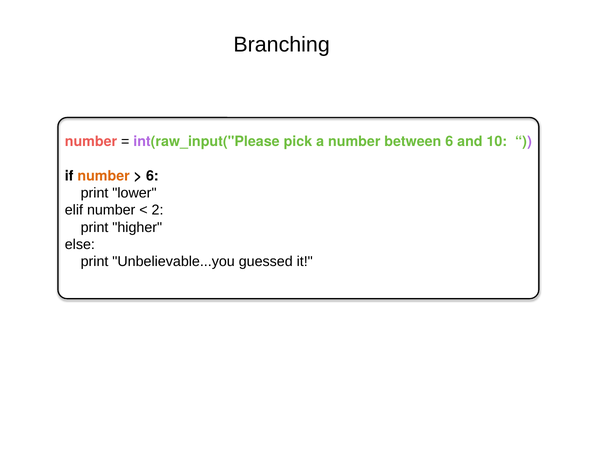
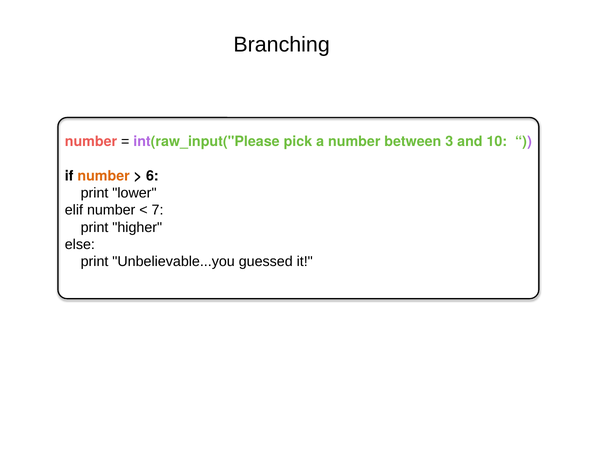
between 6: 6 -> 3 (449, 142)
2: 2 -> 7 (158, 210)
